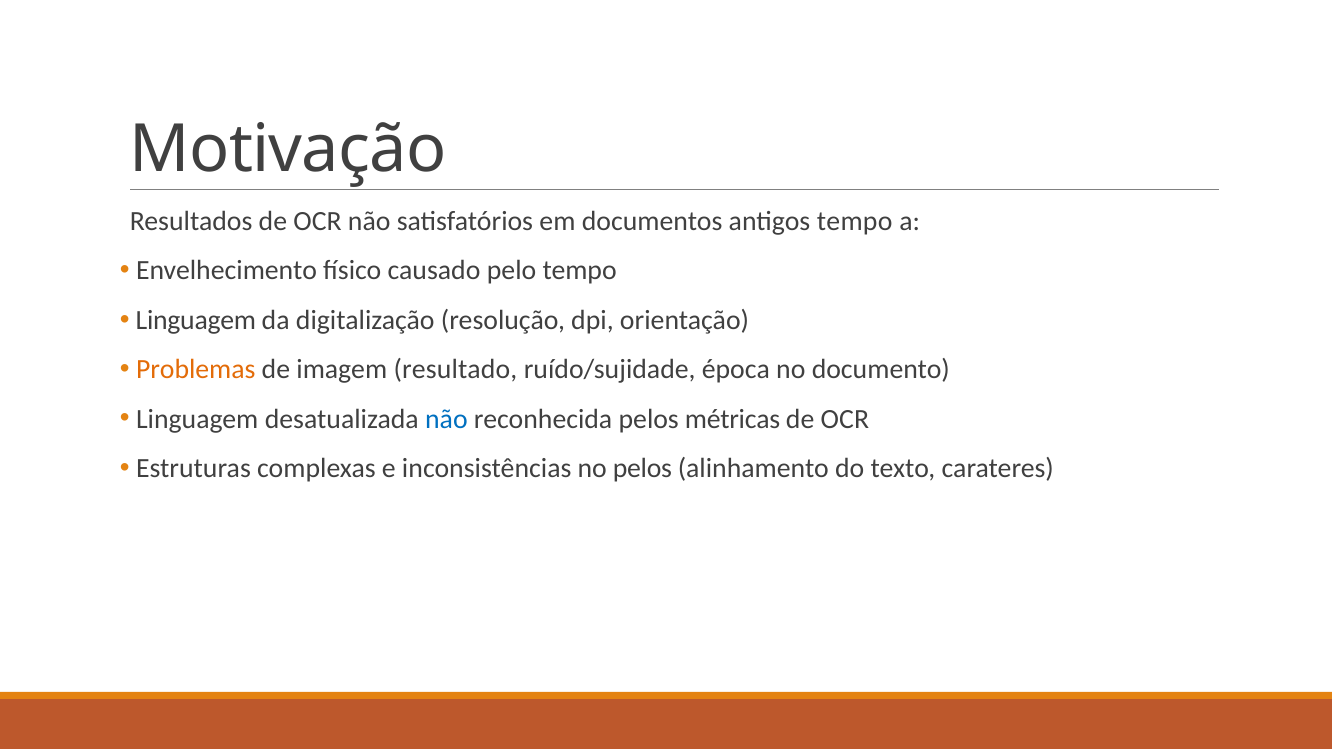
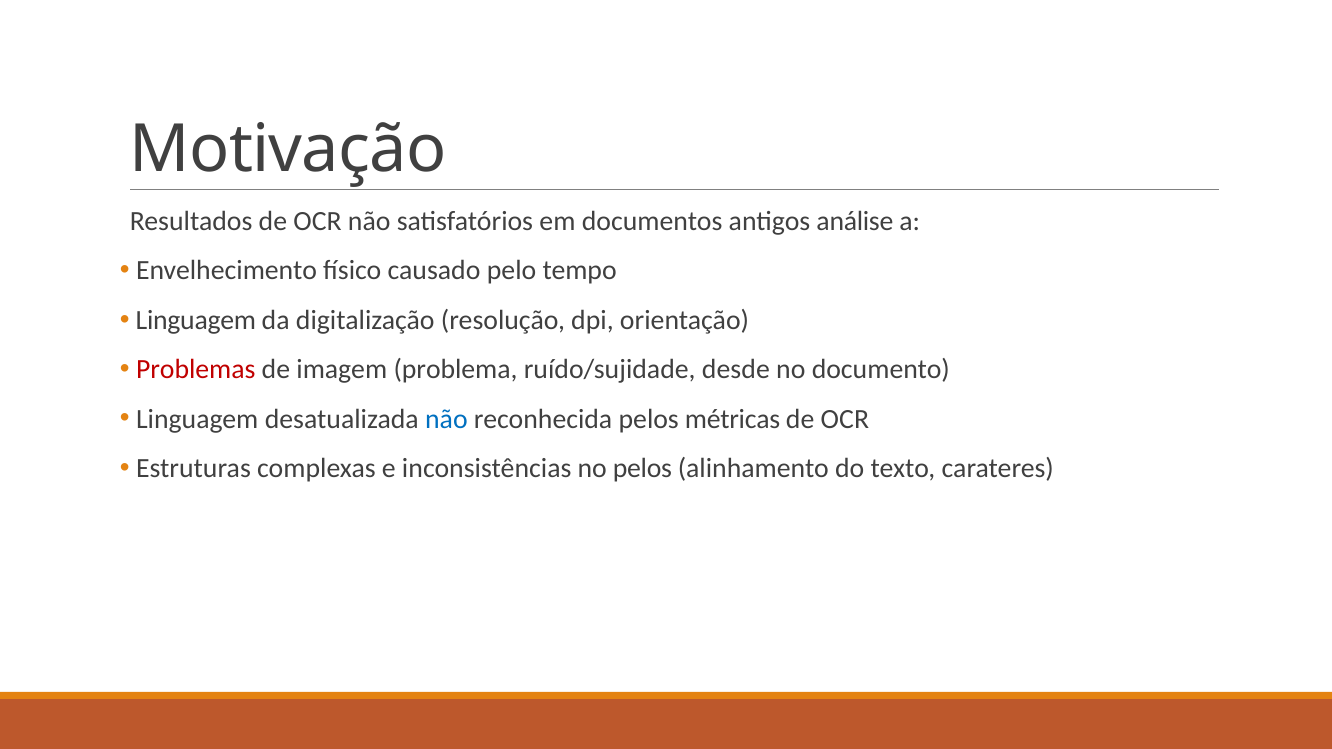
antigos tempo: tempo -> análise (855, 221)
Problemas colour: orange -> red (196, 370)
resultado: resultado -> problema (456, 370)
época: época -> desde (736, 370)
